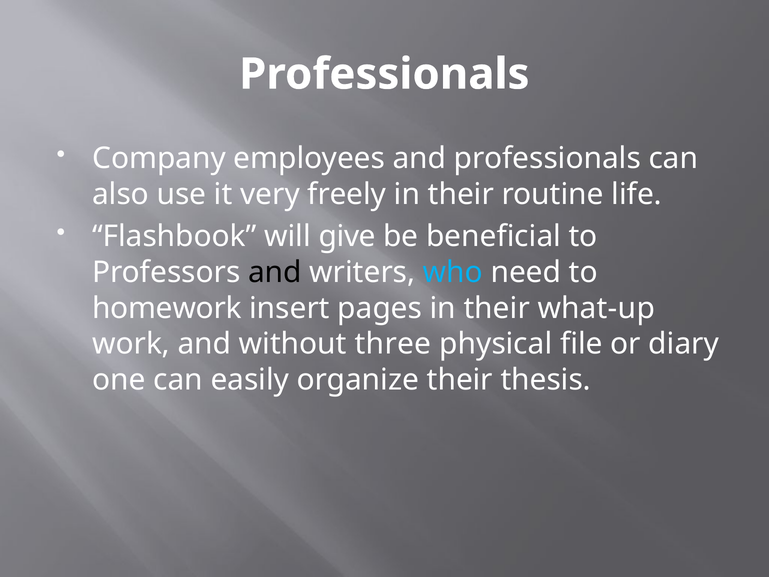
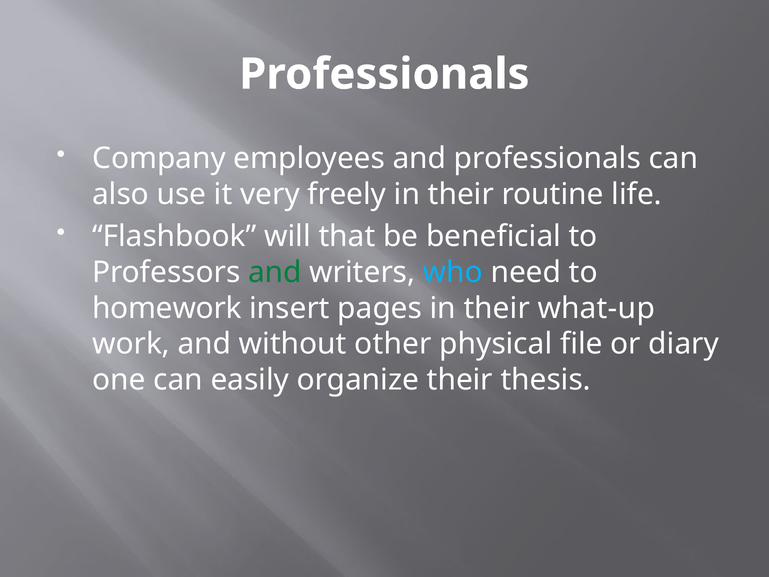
give: give -> that (347, 236)
and colour: black -> green (275, 272)
three: three -> other (393, 344)
